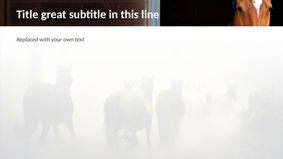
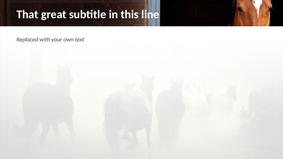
Title: Title -> That (27, 14)
